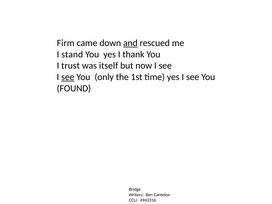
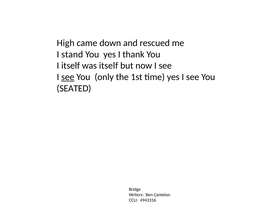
Firm: Firm -> High (66, 43)
and underline: present -> none (130, 43)
I trust: trust -> itself (71, 66)
FOUND: FOUND -> SEATED (74, 88)
